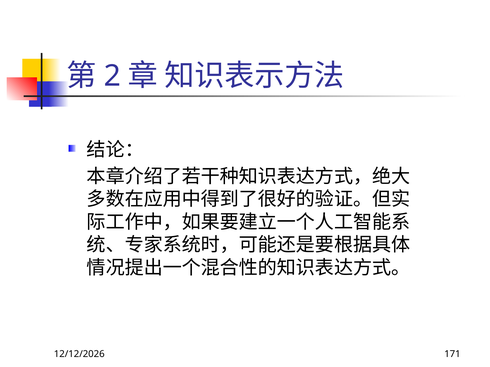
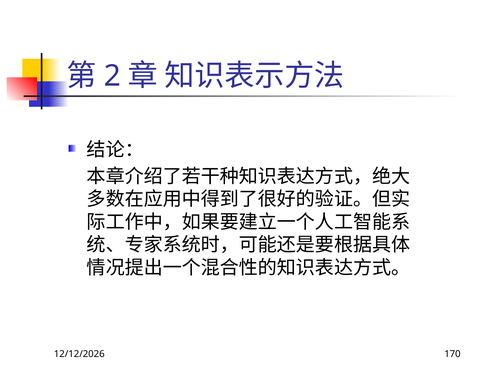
171: 171 -> 170 (452, 354)
